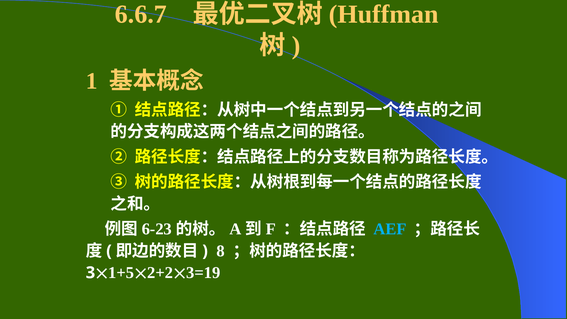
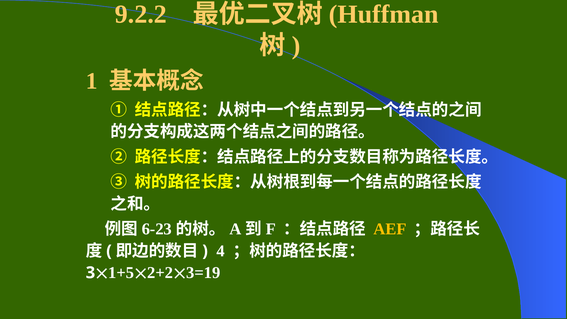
6.6.7: 6.6.7 -> 9.2.2 (141, 14)
AEF colour: light blue -> yellow (390, 229)
8: 8 -> 4 (221, 251)
